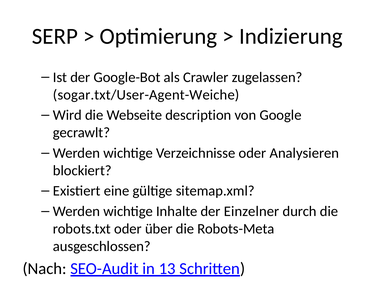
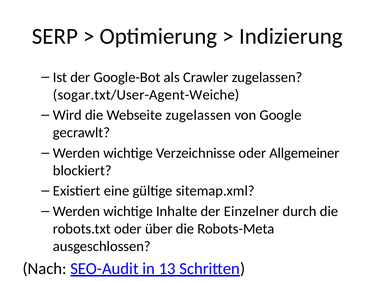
Webseite description: description -> zugelassen (198, 115)
Analysieren: Analysieren -> Allgemeiner (304, 153)
